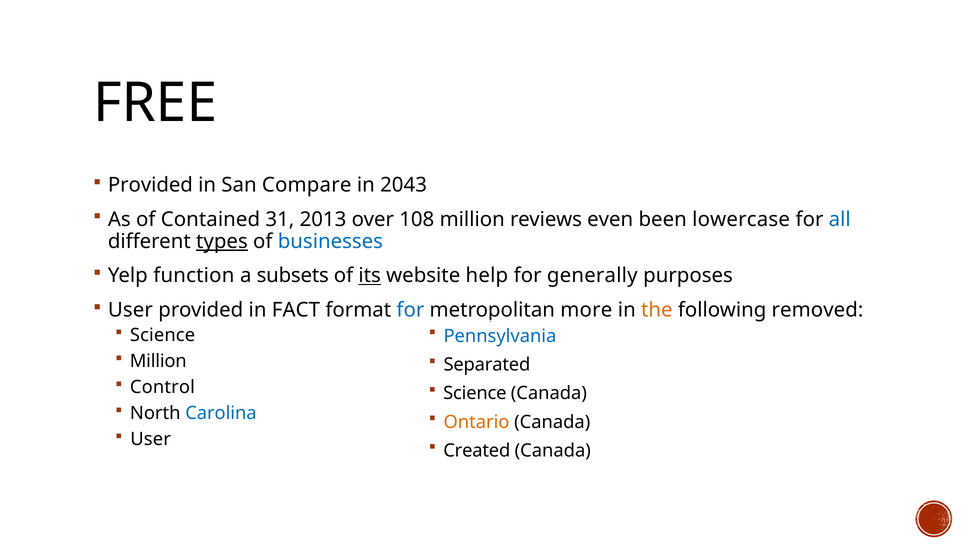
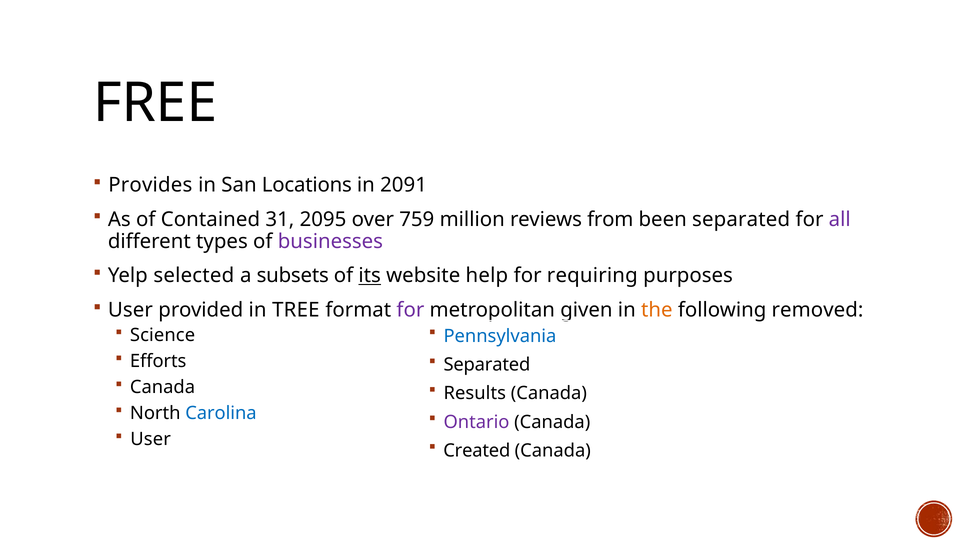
Provided: Provided -> Provides (150, 185)
Compare: Compare -> Locations (307, 185)
2043: 2043 -> 2091 (404, 185)
2013: 2013 -> 2095 (323, 219)
108: 108 -> 759 (417, 219)
even: even -> from (610, 219)
been lowercase: lowercase -> separated (741, 219)
all colour: blue -> purple (840, 219)
types underline: present -> none (222, 241)
businesses colour: blue -> purple (330, 241)
function: function -> selected (194, 276)
generally: generally -> requiring (592, 276)
FACT: FACT -> TREE (296, 310)
for colour: blue -> purple (410, 310)
more: more -> given (586, 310)
Million: Million -> Efforts (158, 361)
Control: Control -> Canada (163, 387)
Science: Science -> Results (475, 393)
Ontario colour: orange -> purple (476, 422)
